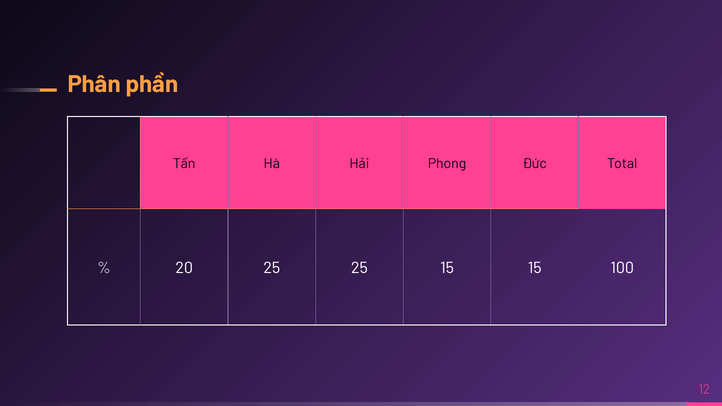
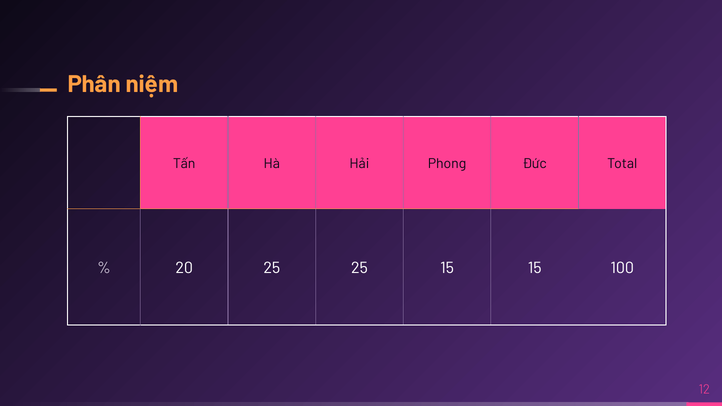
phần: phần -> niệm (152, 84)
